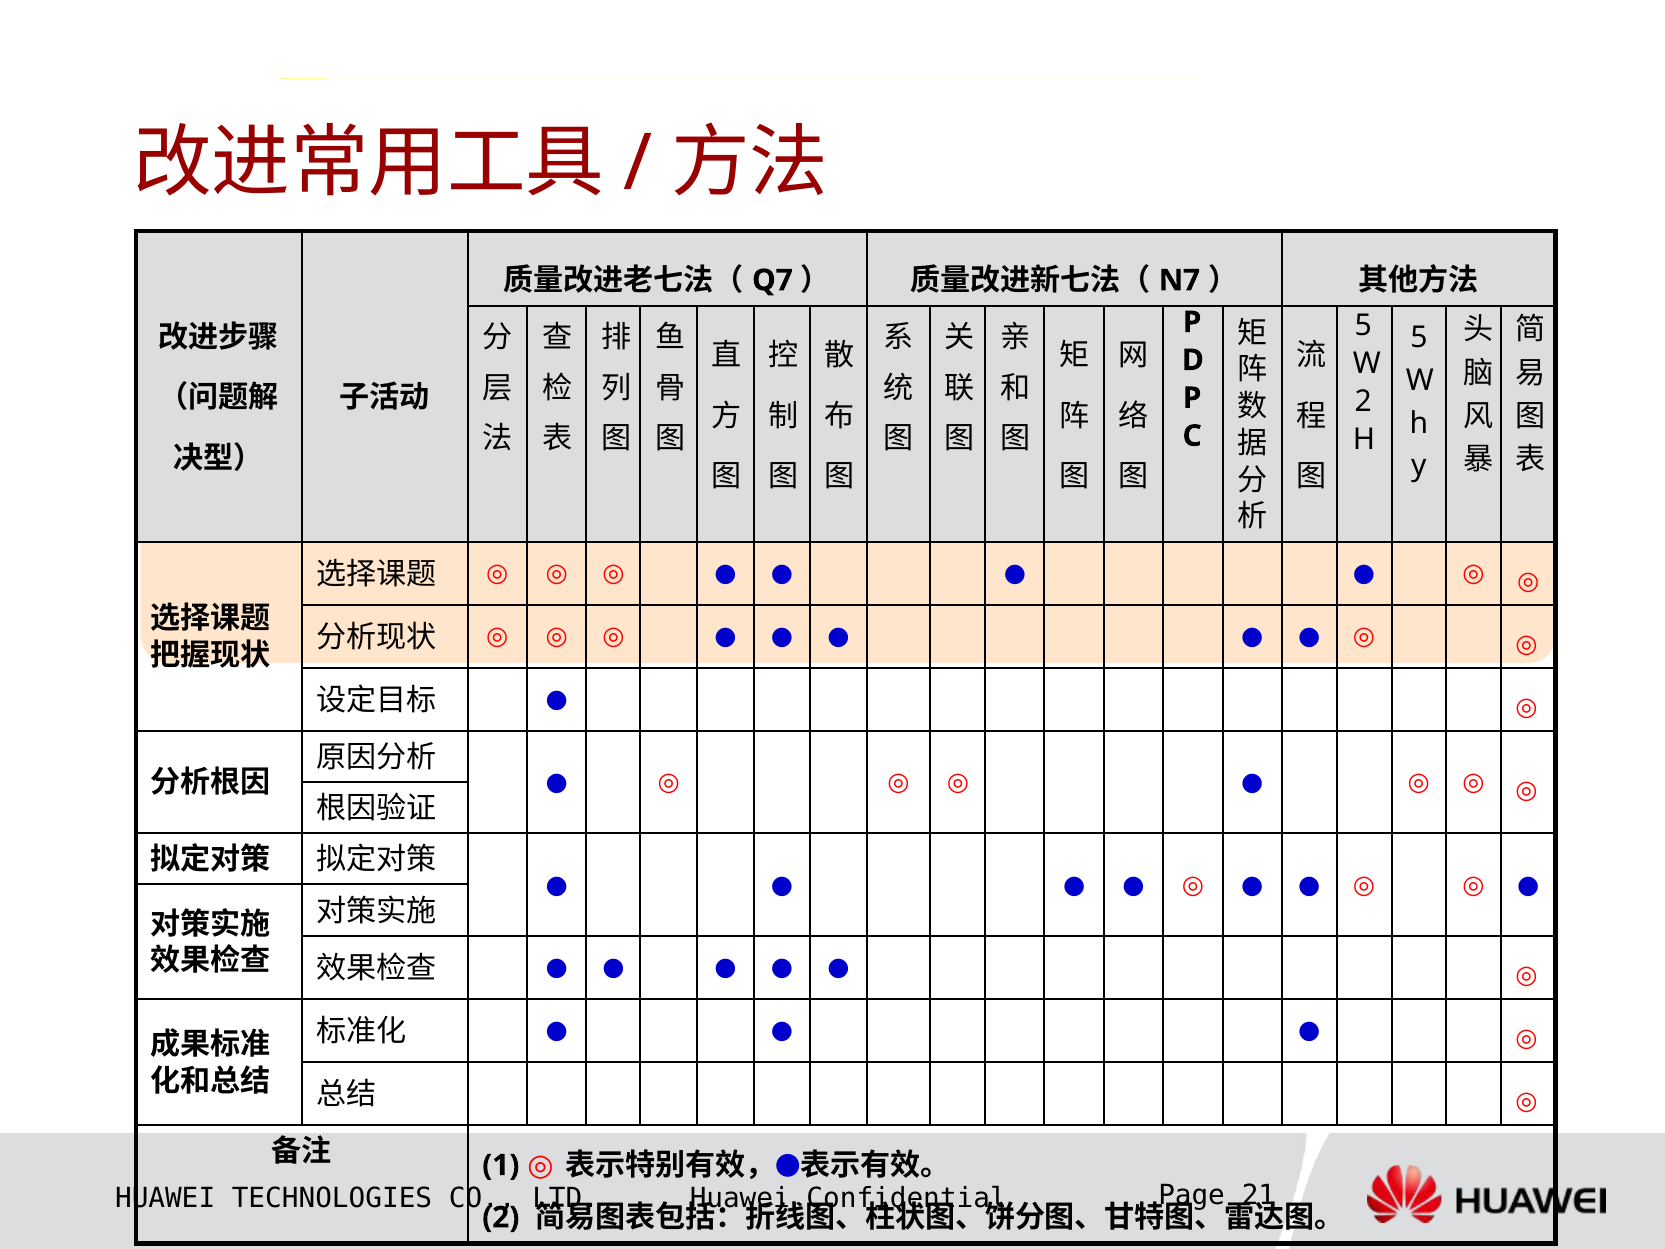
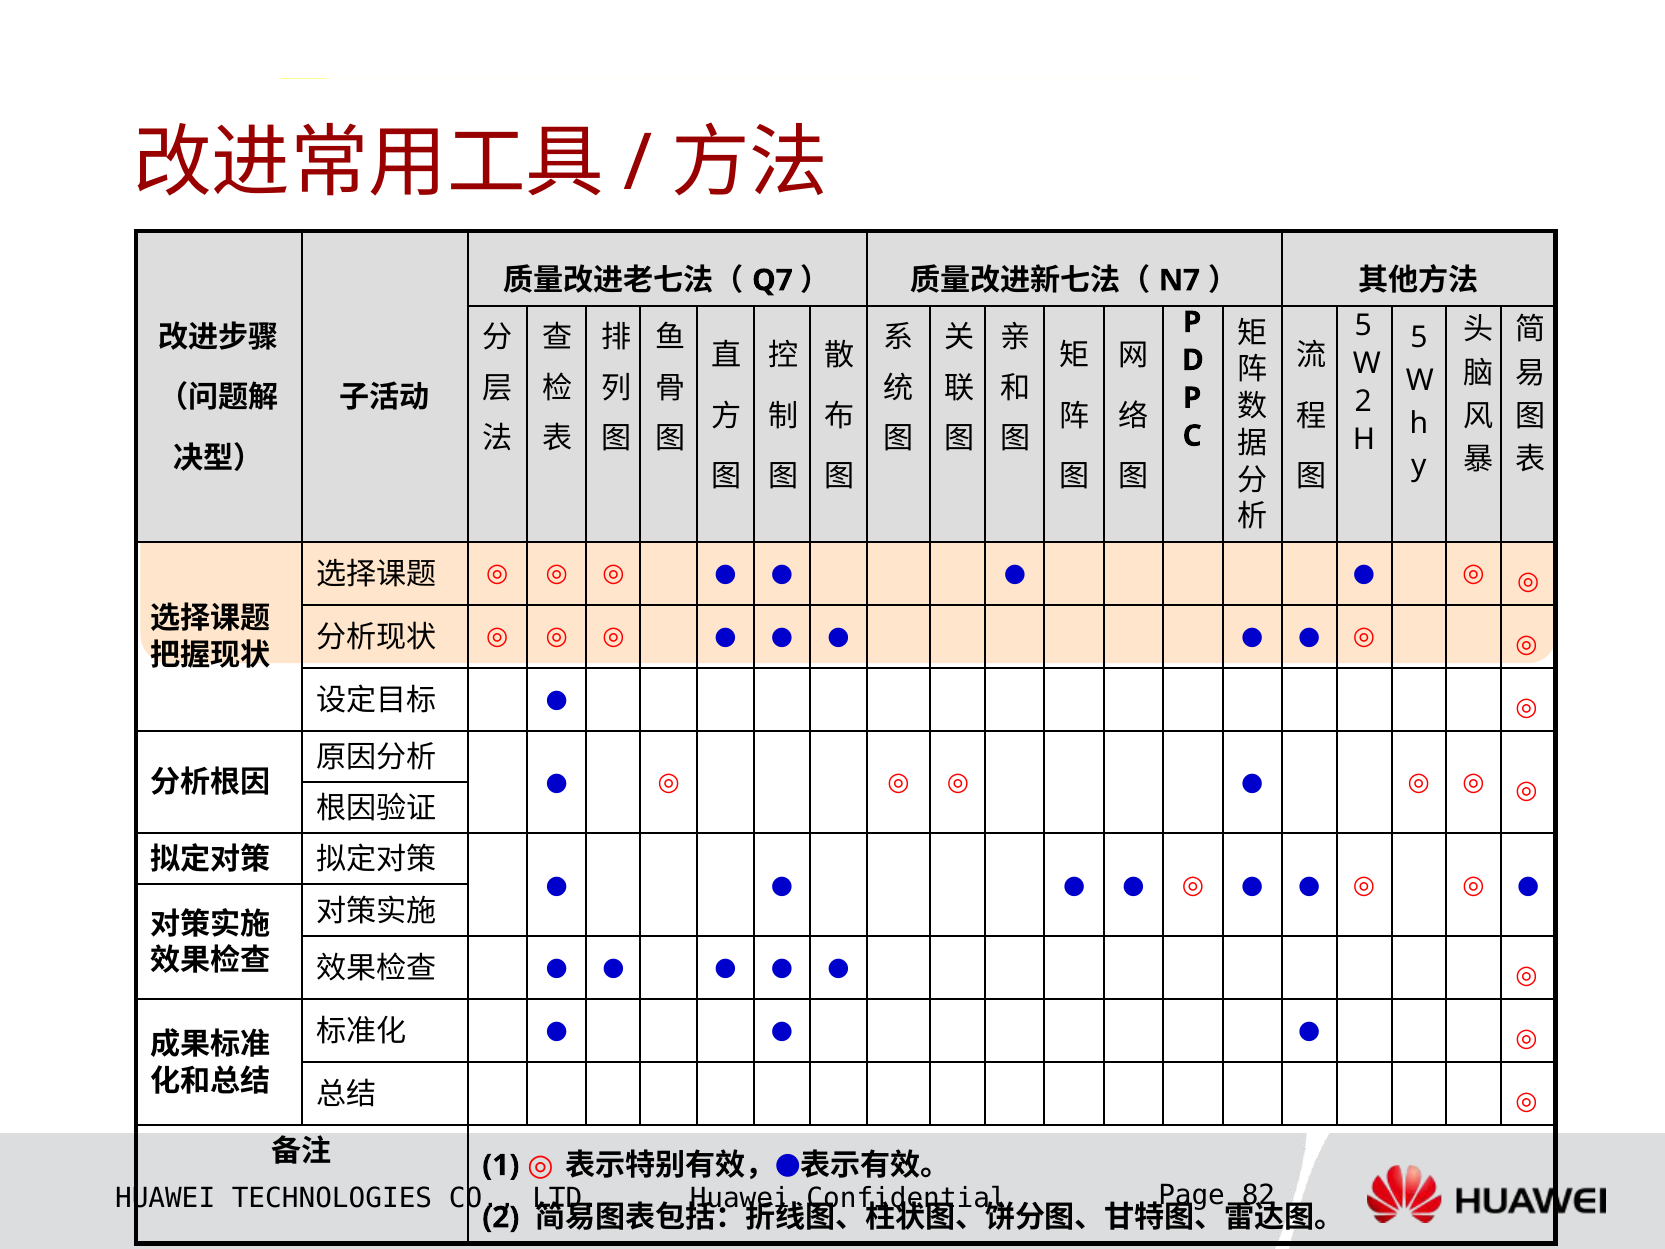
21: 21 -> 82 (1258, 1195)
